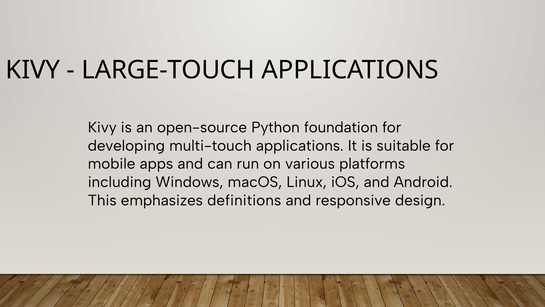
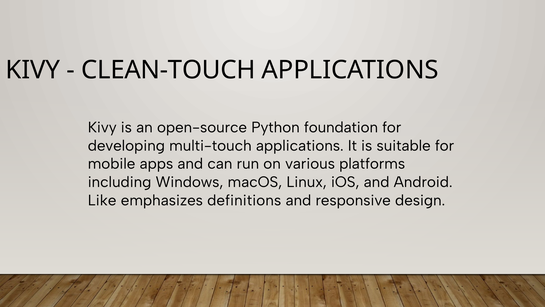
LARGE-TOUCH: LARGE-TOUCH -> CLEAN-TOUCH (168, 70)
This: This -> Like (102, 200)
